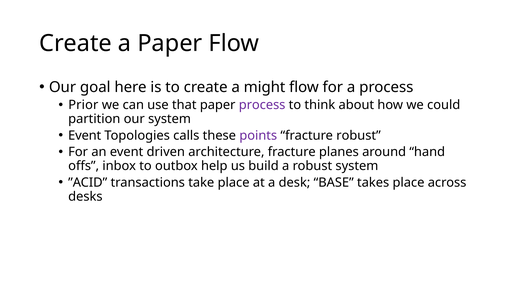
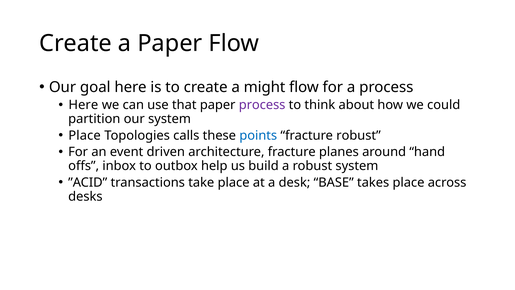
Prior: Prior -> Here (83, 105)
Event: Event -> Place (85, 135)
points colour: purple -> blue (258, 135)
